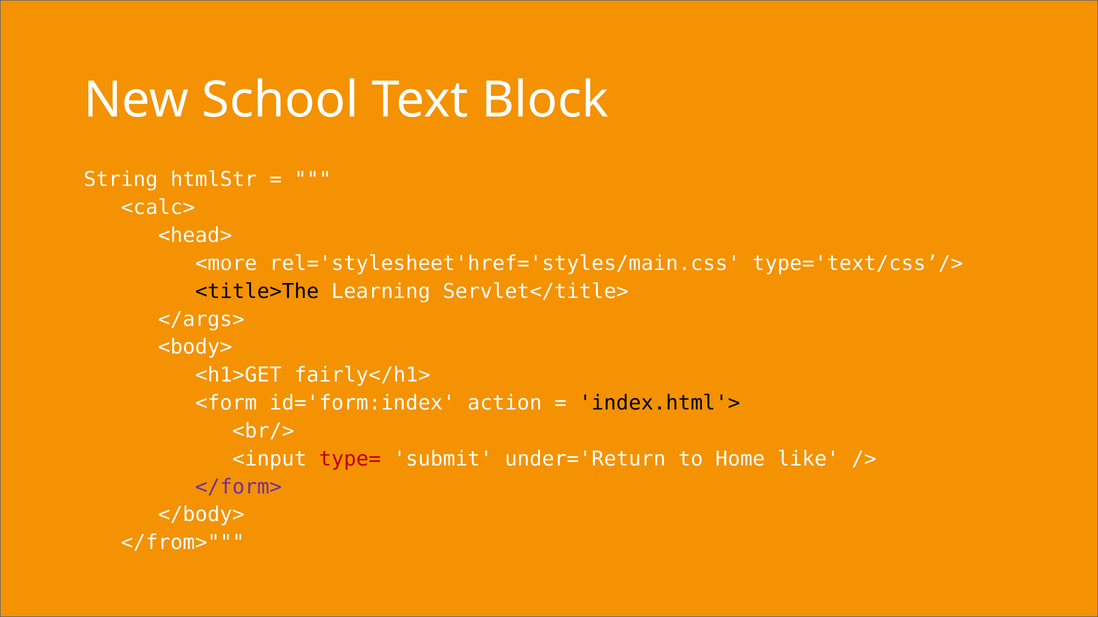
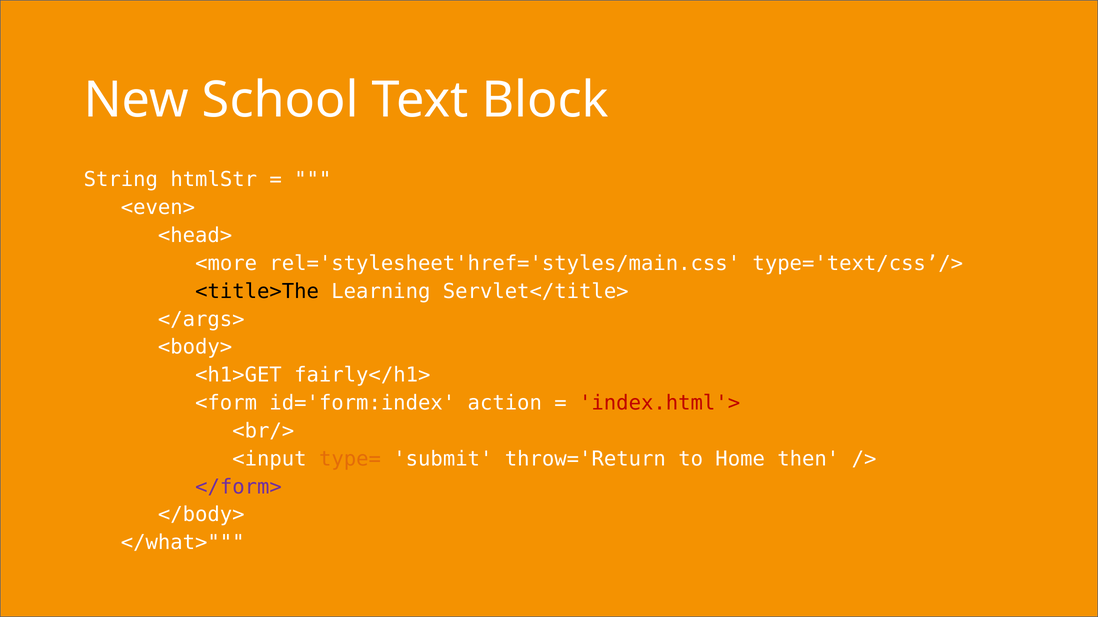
<calc>: <calc> -> <even> (158, 208)
index.html'> colour: black -> red (660, 403)
type= colour: red -> orange (350, 459)
under='Return: under='Return -> throw='Return (585, 459)
like: like -> then (808, 459)
</from>: </from> -> </what> (183, 543)
